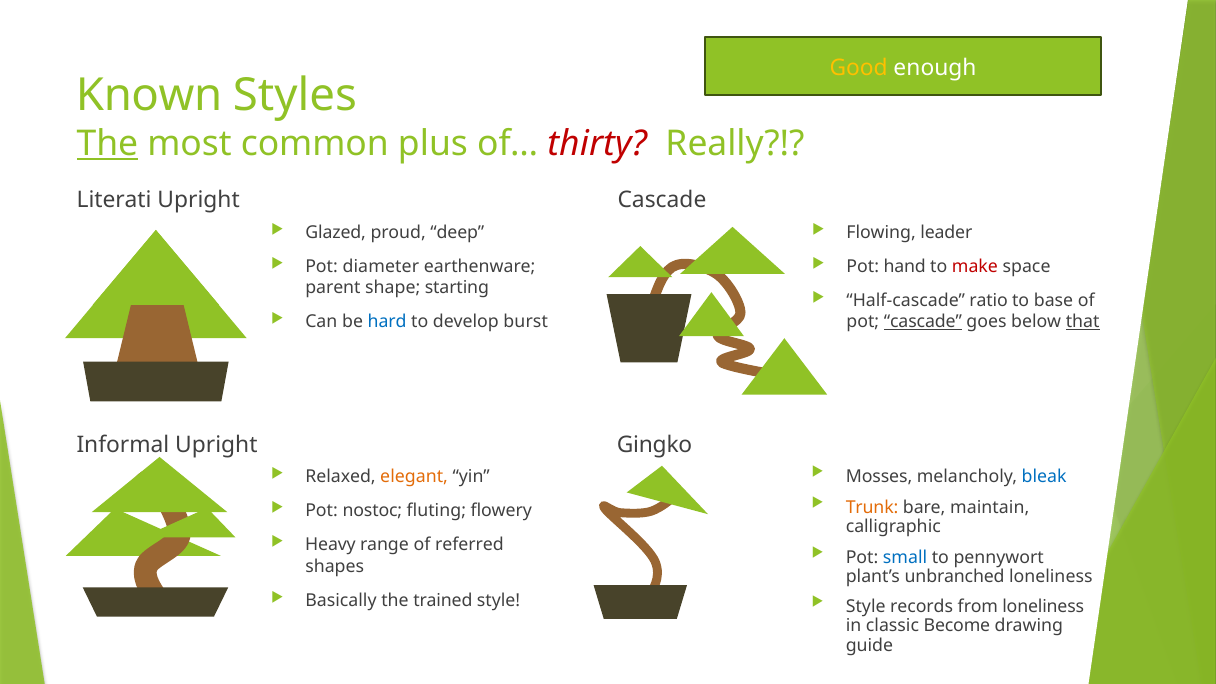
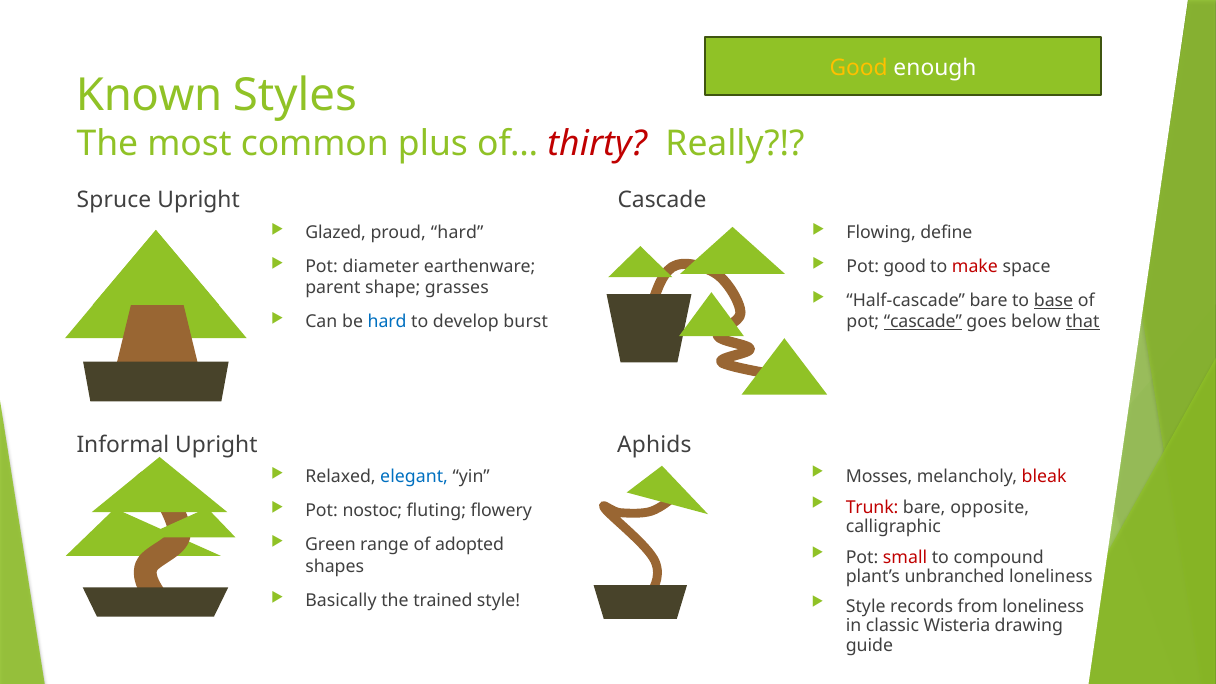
The underline: present -> none (107, 144)
Literati: Literati -> Spruce (114, 200)
proud deep: deep -> hard (457, 232)
leader: leader -> define (946, 232)
Pot hand: hand -> good (905, 266)
starting: starting -> grasses (457, 288)
Half-cascade ratio: ratio -> bare (989, 300)
base underline: none -> present (1054, 300)
Gingko: Gingko -> Aphids (654, 445)
bleak colour: blue -> red (1044, 477)
elegant colour: orange -> blue (414, 477)
Trunk colour: orange -> red (872, 507)
maintain: maintain -> opposite (990, 507)
Heavy: Heavy -> Green (330, 545)
referred: referred -> adopted (469, 545)
small colour: blue -> red (905, 557)
pennywort: pennywort -> compound (999, 557)
Become: Become -> Wisteria (957, 626)
